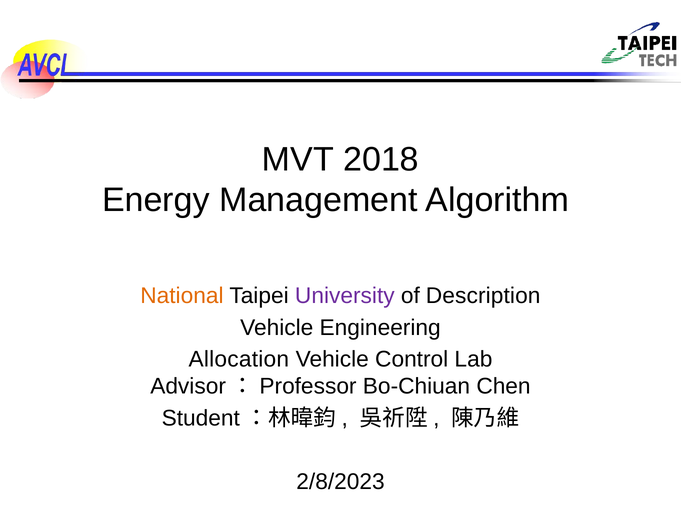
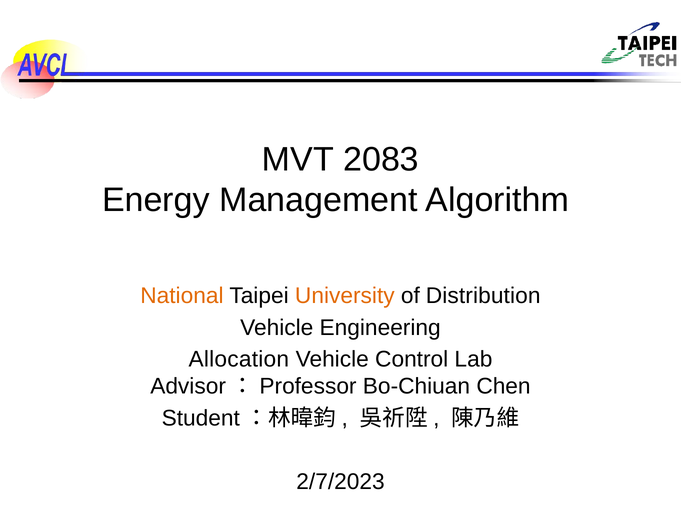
2018: 2018 -> 2083 (381, 160)
University colour: purple -> orange (345, 296)
Description: Description -> Distribution (483, 296)
2/8/2023: 2/8/2023 -> 2/7/2023 (341, 482)
